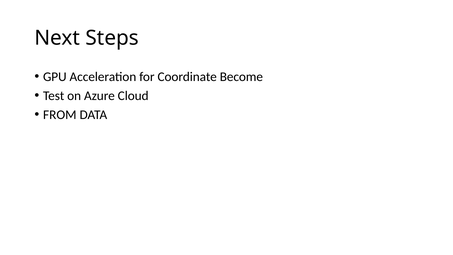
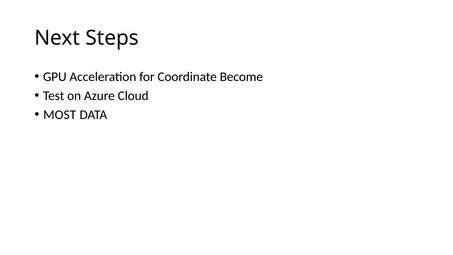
FROM: FROM -> MOST (60, 115)
